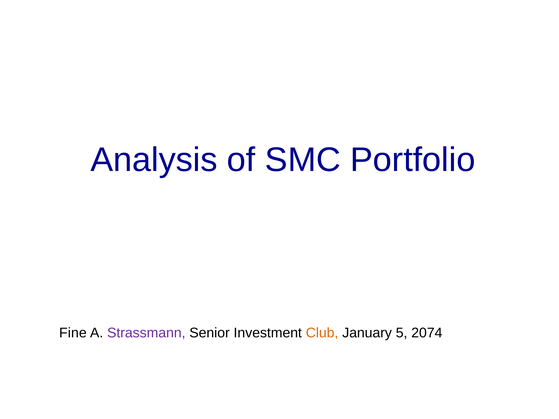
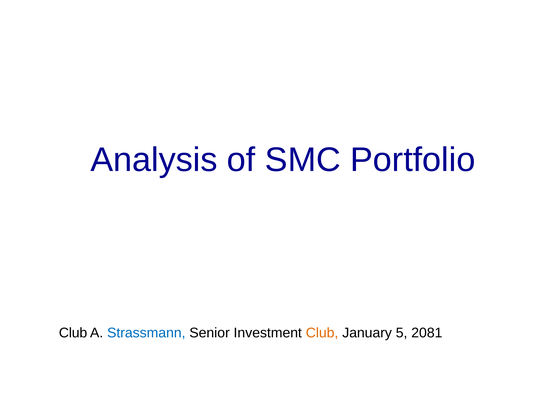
Fine: Fine -> Club (73, 333)
Strassmann colour: purple -> blue (146, 333)
2074: 2074 -> 2081 (427, 333)
